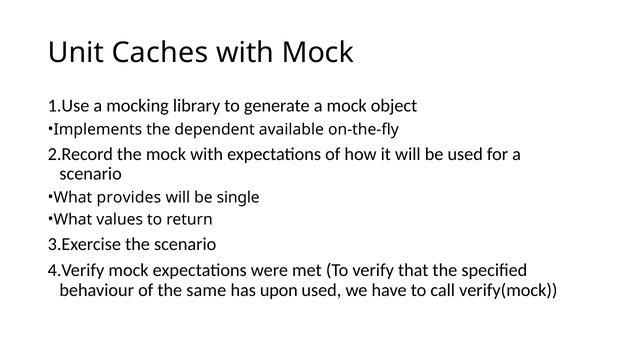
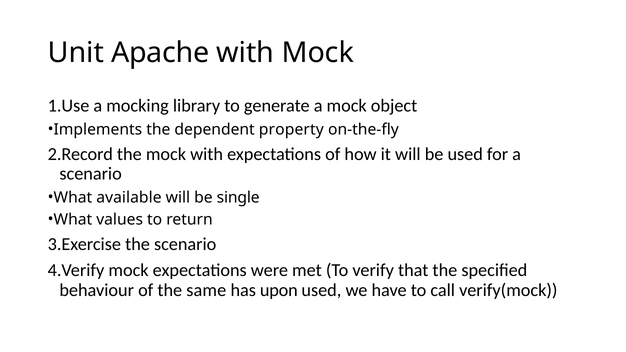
Caches: Caches -> Apache (160, 53)
available: available -> property (291, 130)
provides: provides -> available (129, 198)
